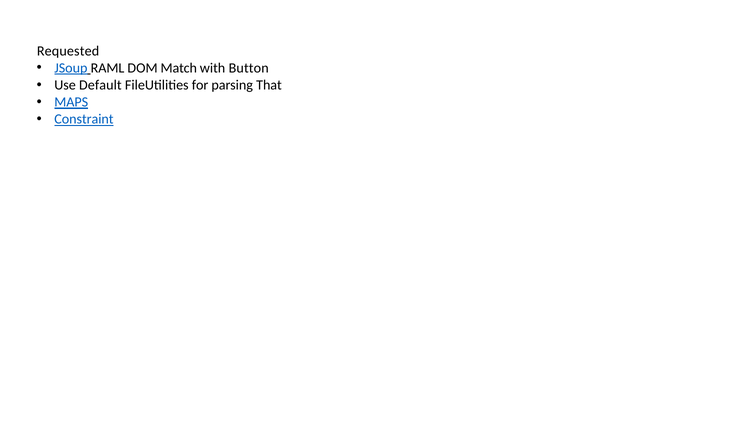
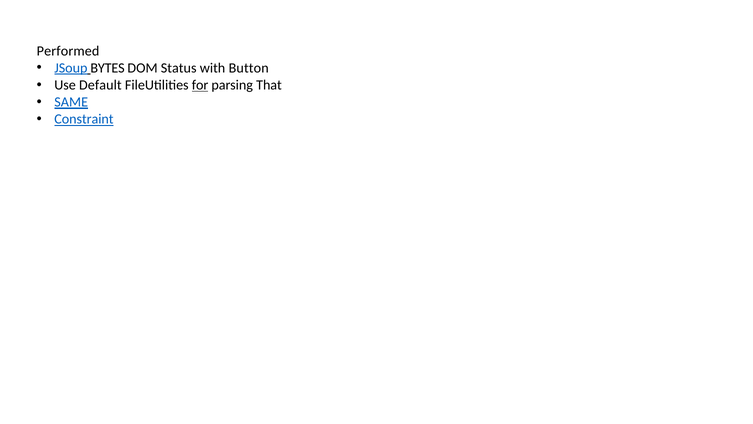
Requested: Requested -> Performed (68, 51)
RAML: RAML -> BYTES (108, 68)
Match: Match -> Status (179, 68)
for underline: none -> present (200, 85)
MAPS: MAPS -> SAME (71, 102)
